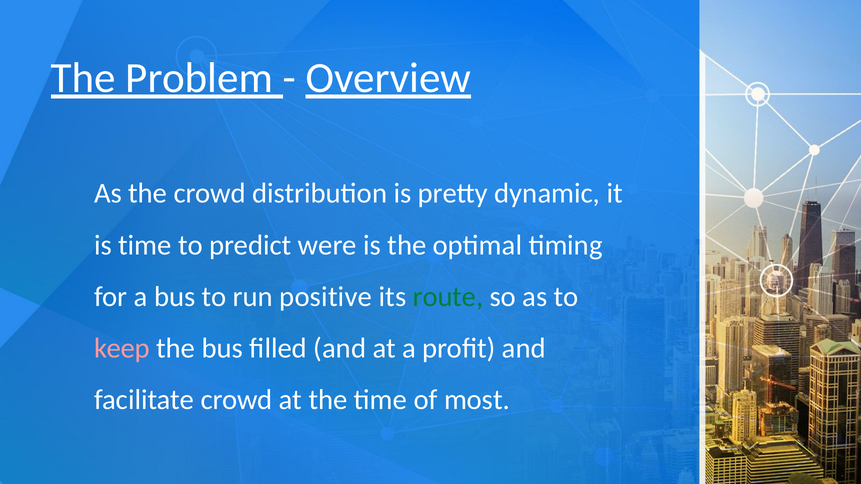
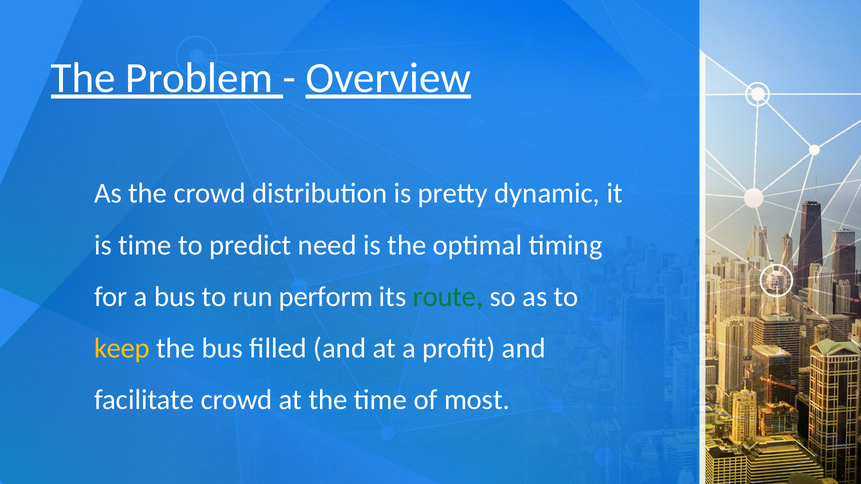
were: were -> need (327, 245)
positive: positive -> perform (326, 297)
keep colour: pink -> yellow (122, 349)
